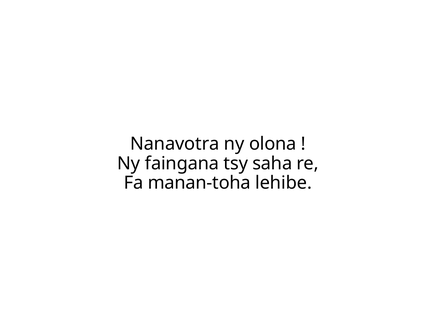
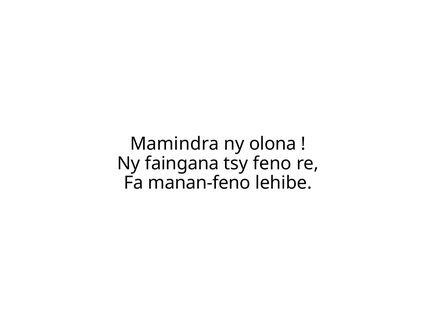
Nanavotra: Nanavotra -> Mamindra (175, 144)
saha: saha -> feno (272, 163)
manan-toha: manan-toha -> manan-feno (199, 183)
